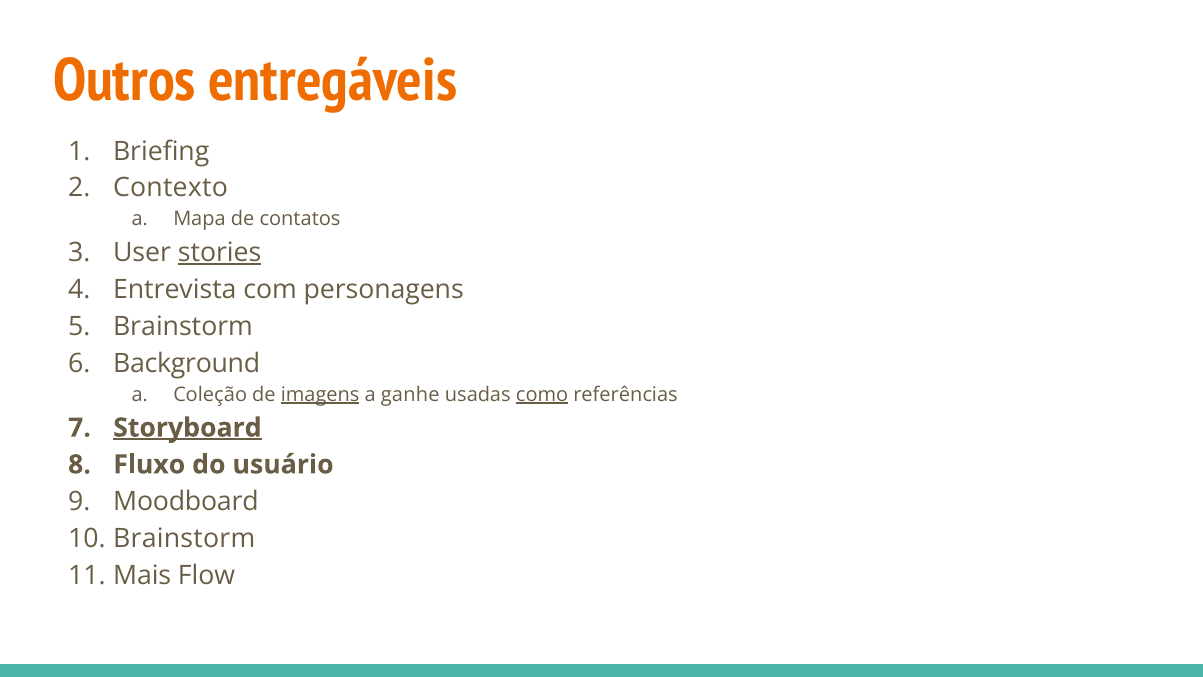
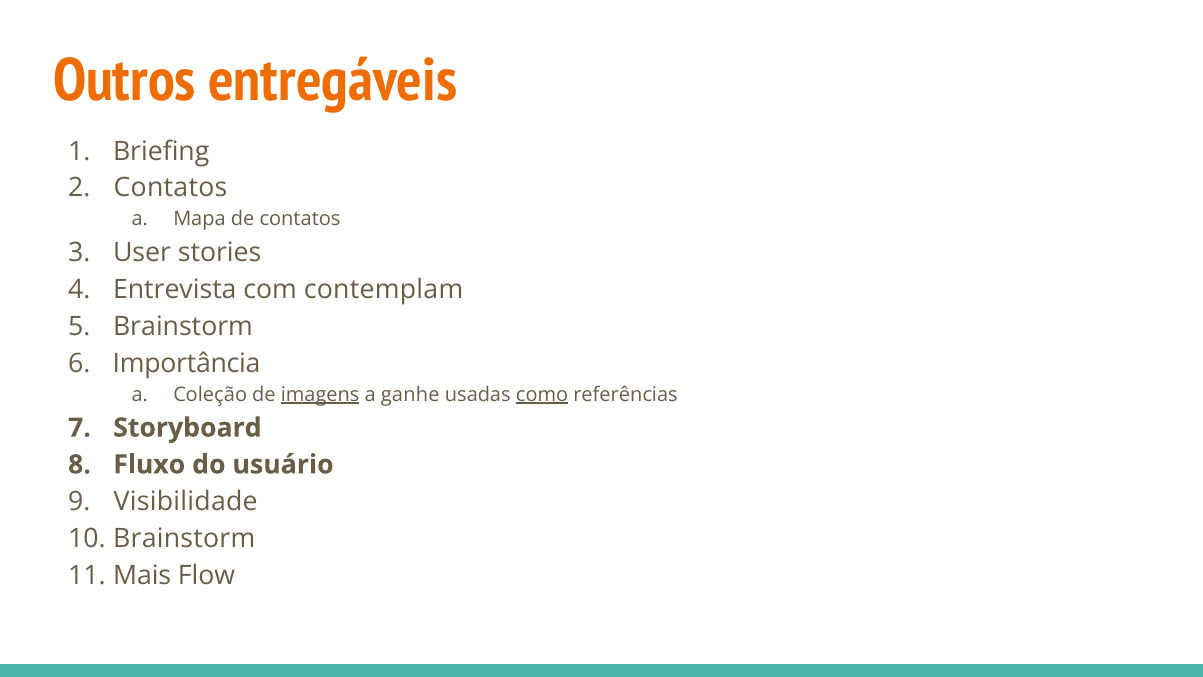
Contexto: Contexto -> Contatos (170, 188)
stories underline: present -> none (220, 253)
personagens: personagens -> contemplam (384, 289)
Background: Background -> Importância (187, 363)
Storyboard underline: present -> none (187, 428)
Moodboard: Moodboard -> Visibilidade (186, 501)
